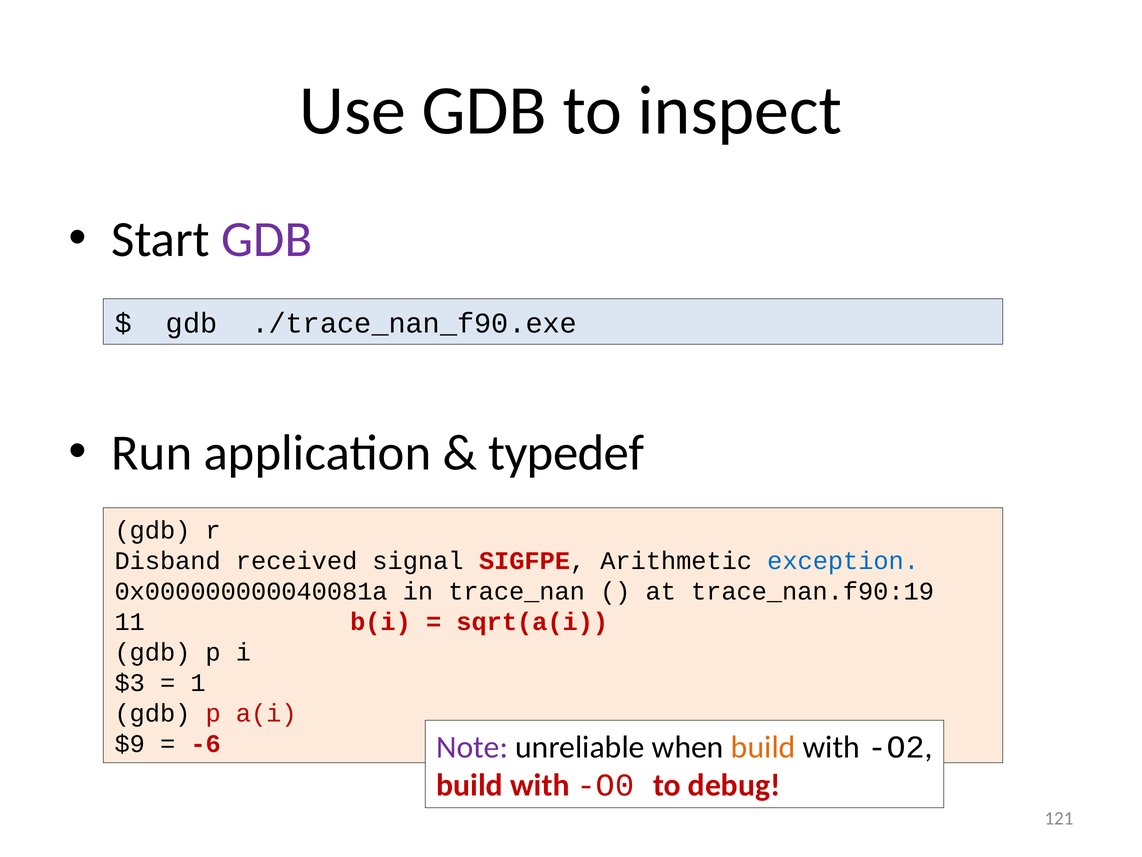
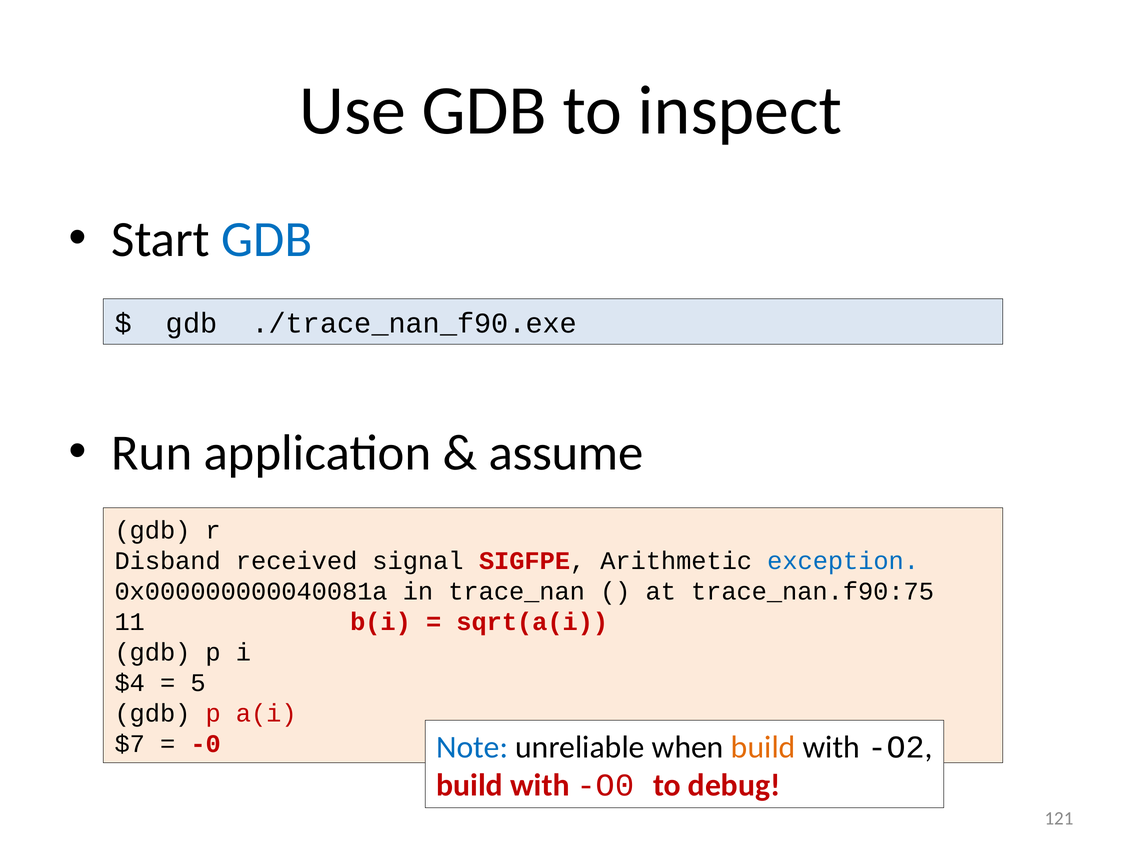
GDB colour: purple -> blue (267, 240)
typedef: typedef -> assume (566, 453)
trace_nan.f90:19: trace_nan.f90:19 -> trace_nan.f90:75 (813, 591)
$3: $3 -> $4 (130, 682)
1: 1 -> 5 (198, 682)
$9: $9 -> $7 (130, 743)
-6: -6 -> -0 (206, 743)
Note colour: purple -> blue (472, 747)
